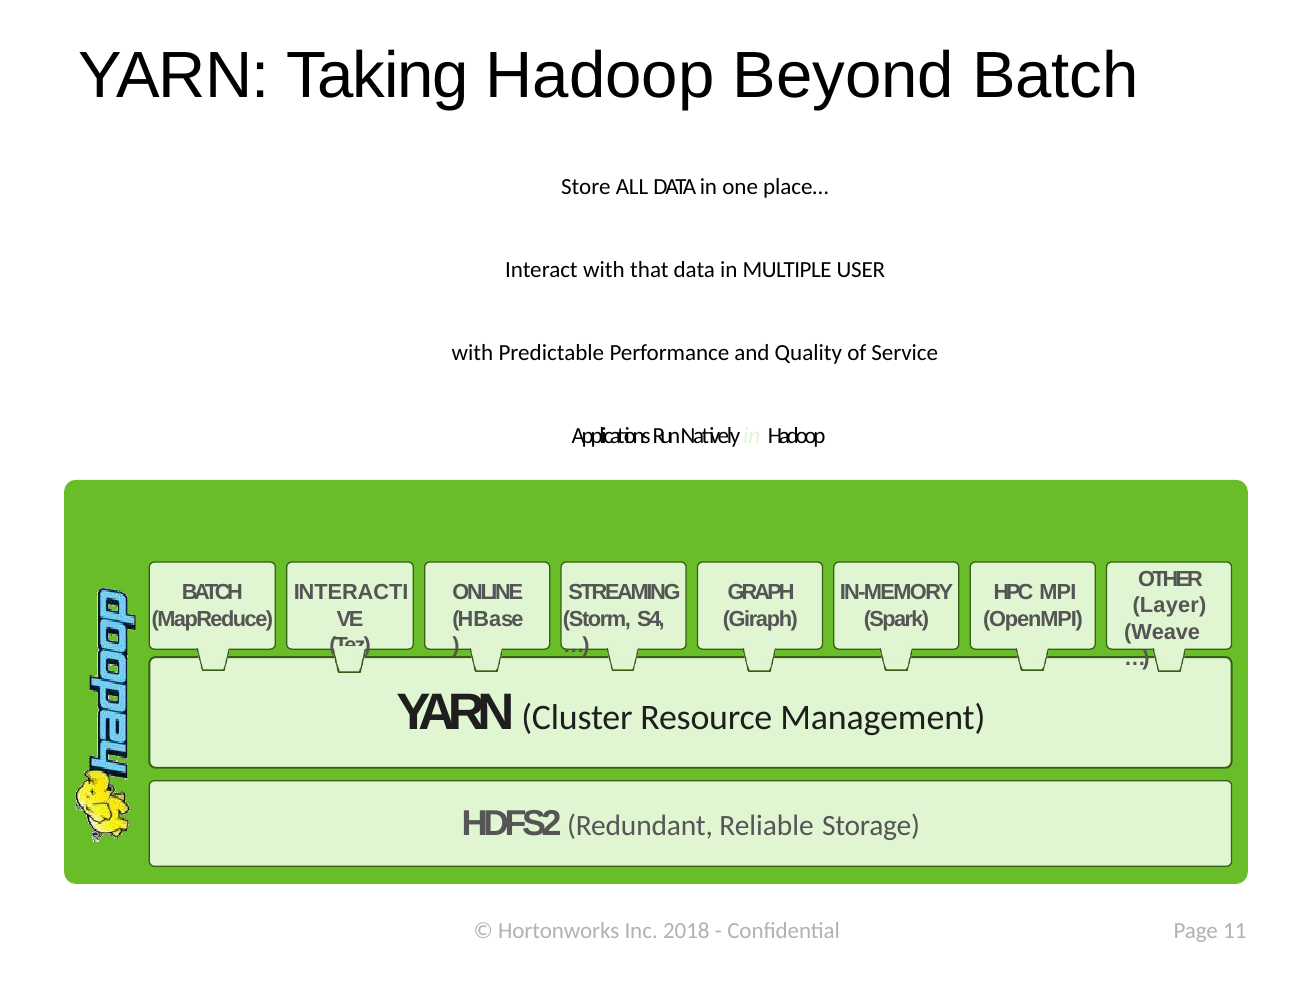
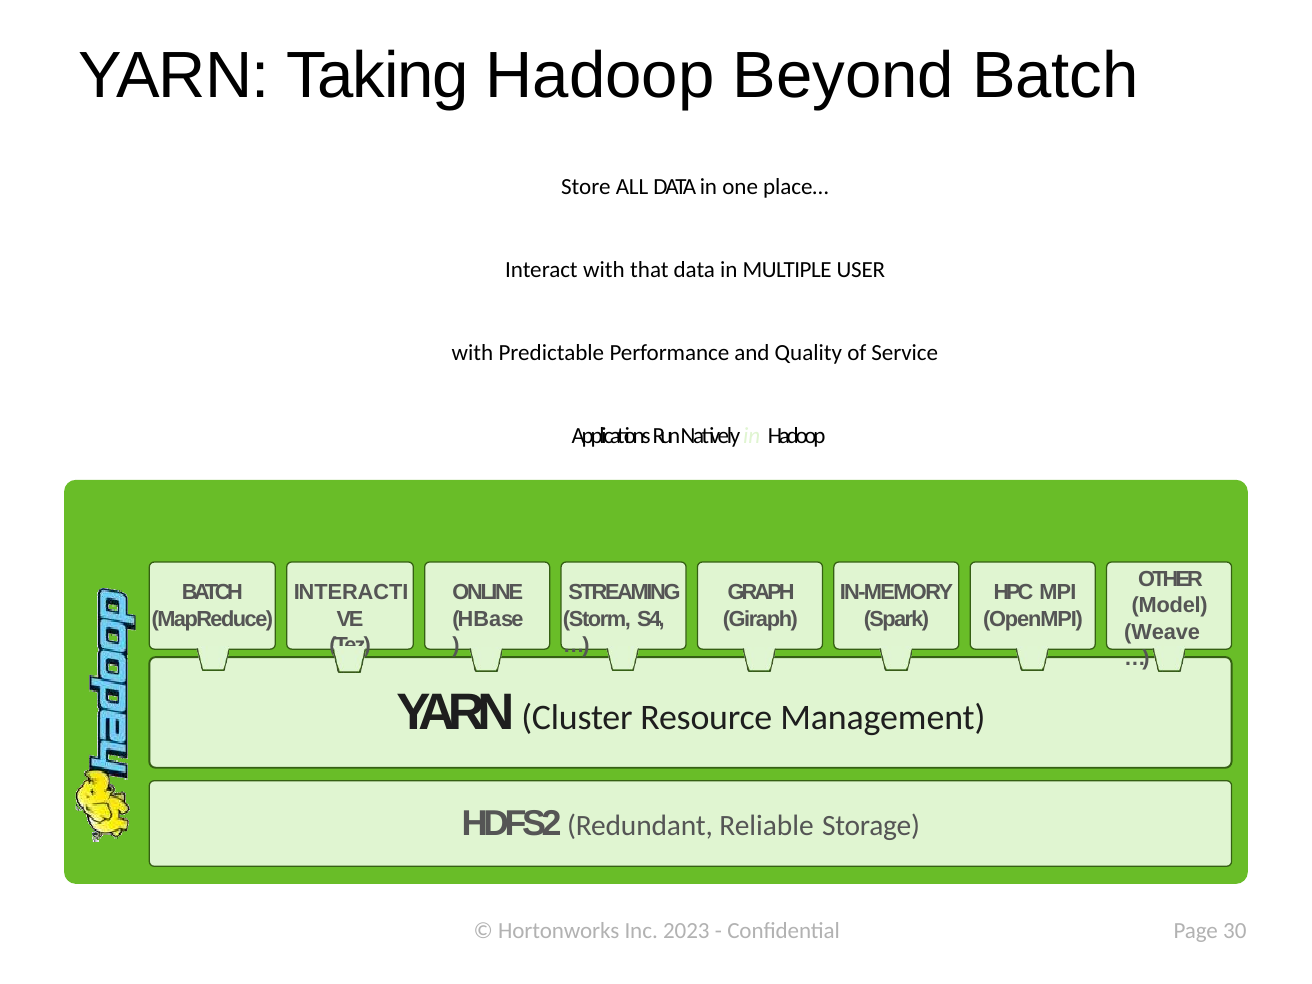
Layer: Layer -> Model (1170, 606)
2018: 2018 -> 2023 (686, 931)
11: 11 -> 30 (1235, 931)
